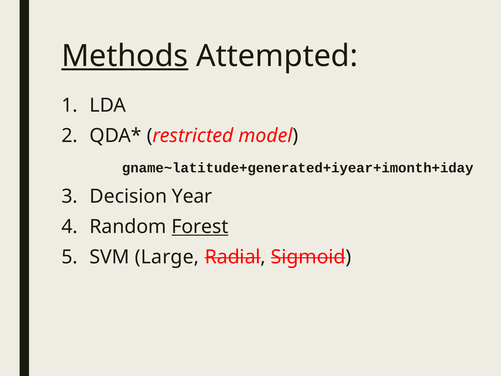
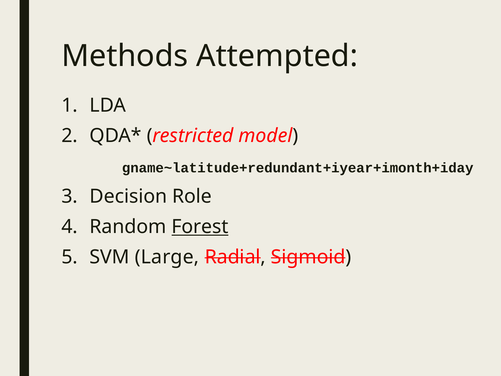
Methods underline: present -> none (125, 56)
gname~latitude+generated+iyear+imonth+iday: gname~latitude+generated+iyear+imonth+iday -> gname~latitude+redundant+iyear+imonth+iday (298, 168)
Year: Year -> Role (192, 196)
